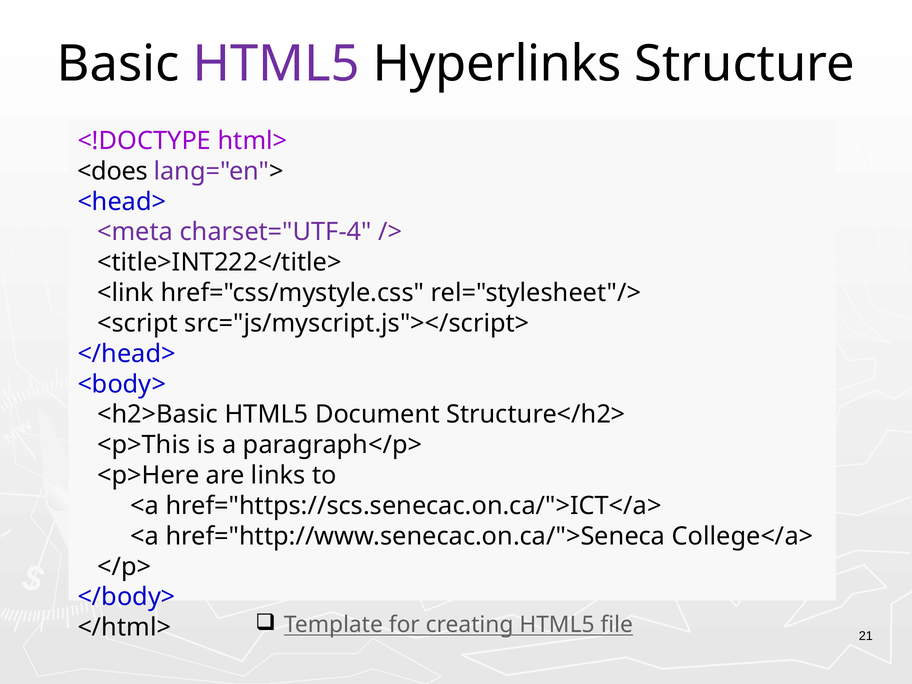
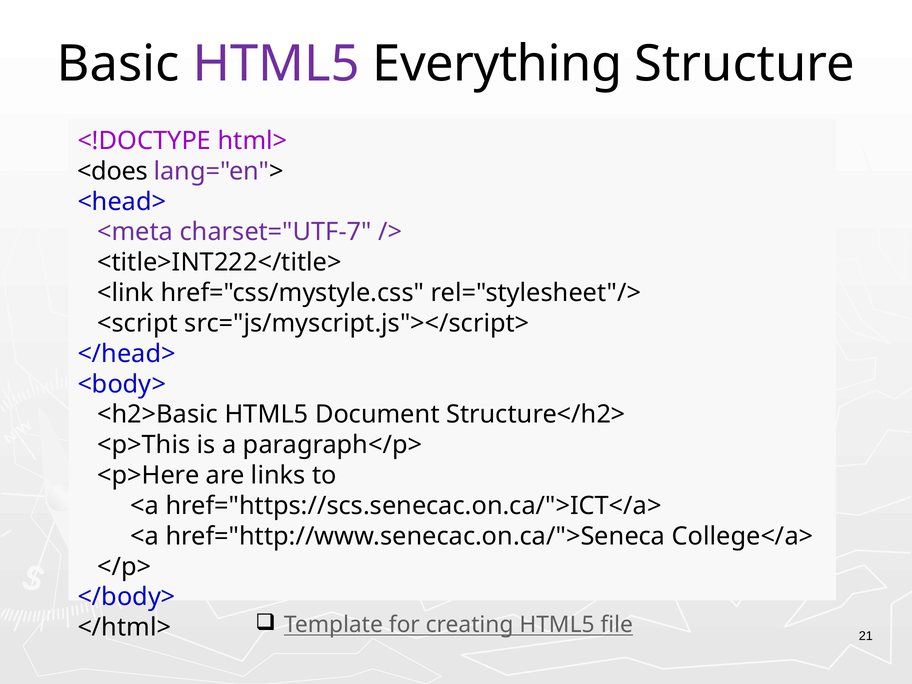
Hyperlinks: Hyperlinks -> Everything (497, 64)
charset="UTF-4: charset="UTF-4 -> charset="UTF-7 (276, 232)
